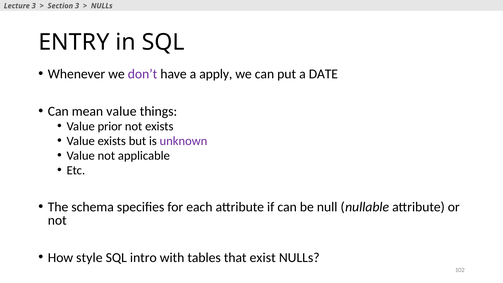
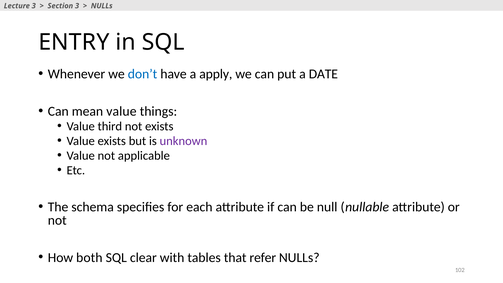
don’t colour: purple -> blue (143, 74)
prior: prior -> third (110, 126)
style: style -> both (89, 258)
intro: intro -> clear (143, 258)
exist: exist -> refer (263, 258)
